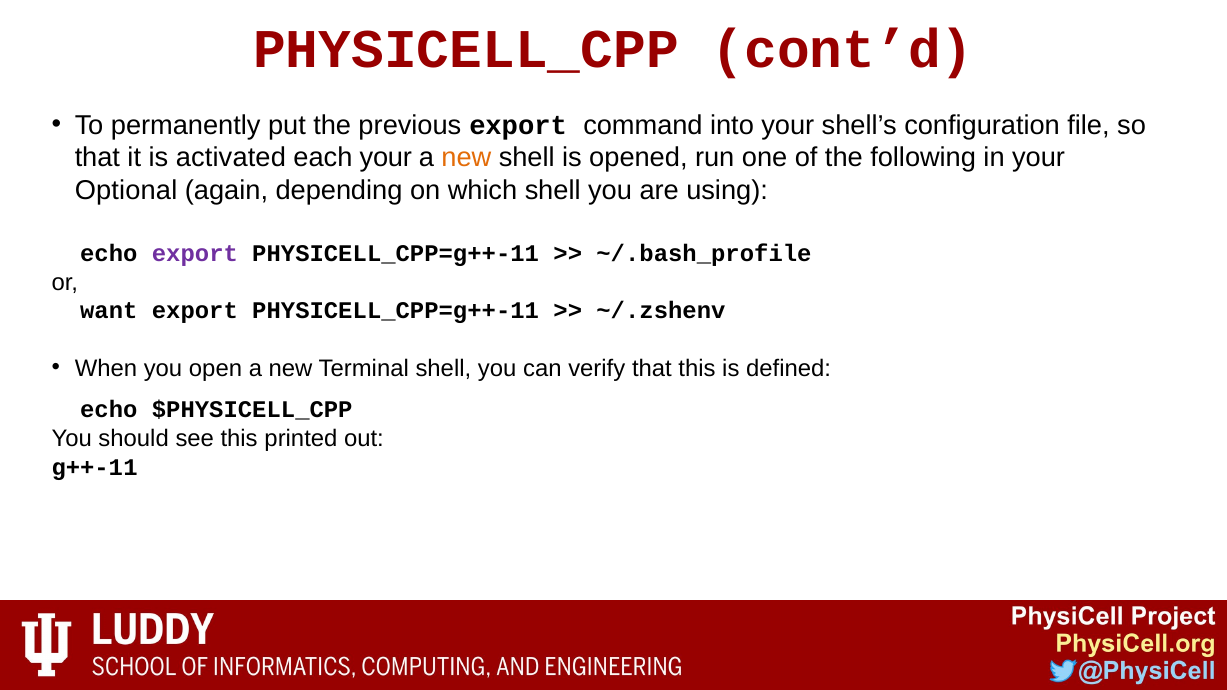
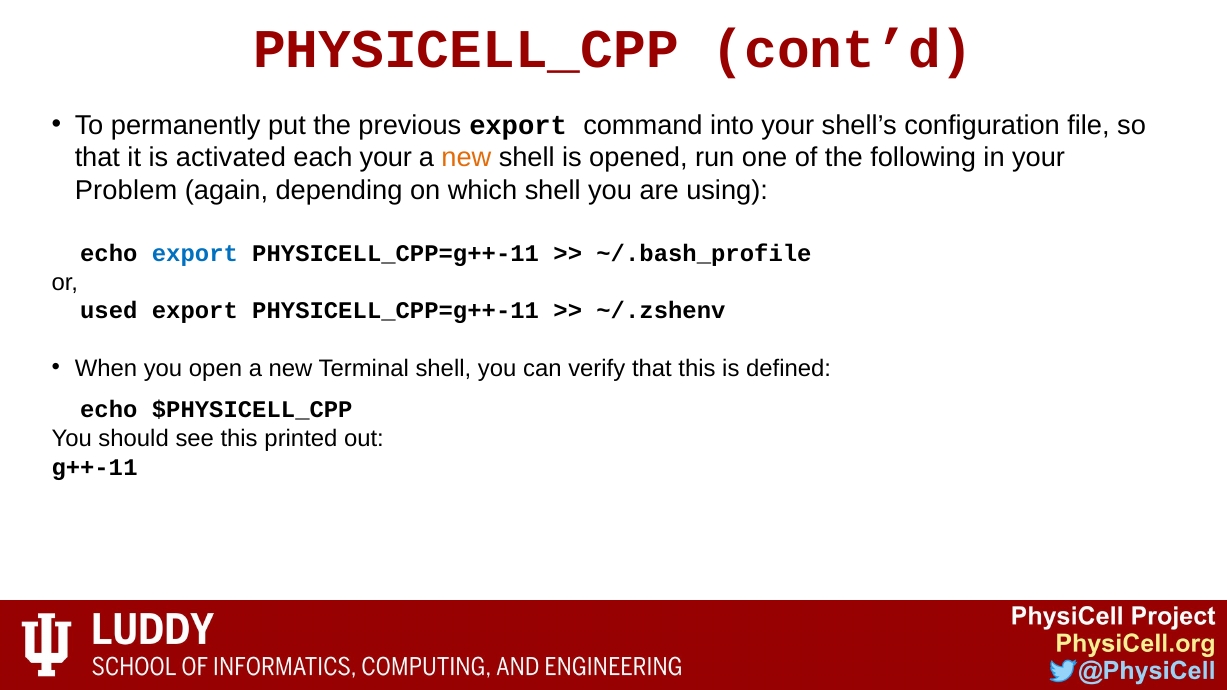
Optional: Optional -> Problem (126, 191)
export colour: purple -> blue (195, 254)
want: want -> used (109, 311)
